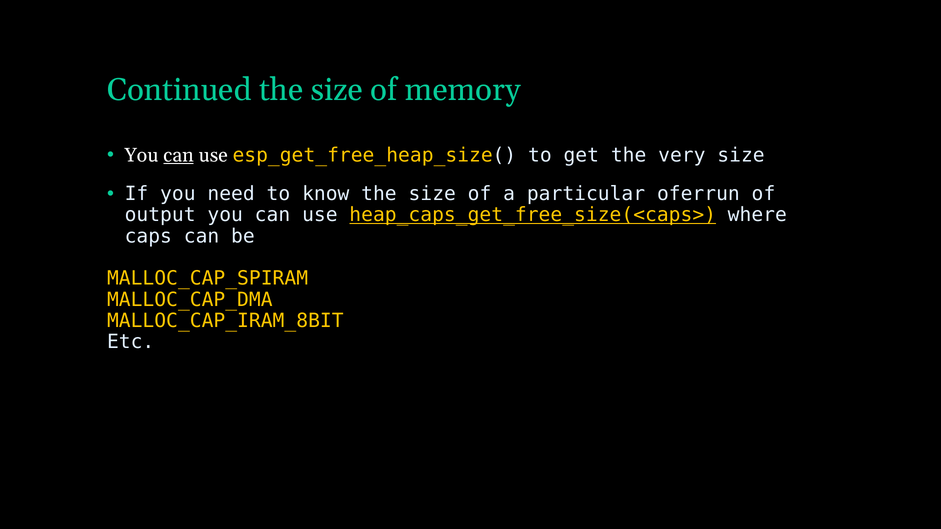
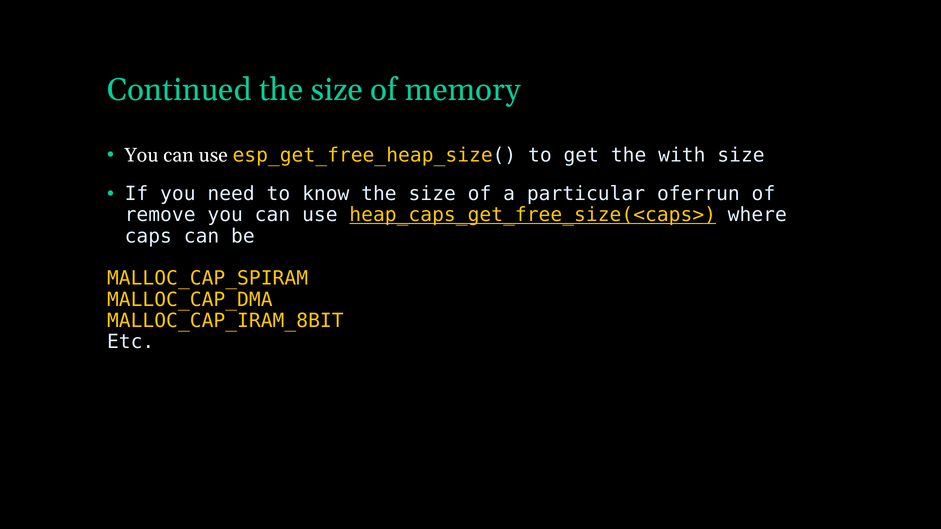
can underline: present -> none (179, 155)
very: very -> with (682, 155)
output: output -> remove (160, 215)
